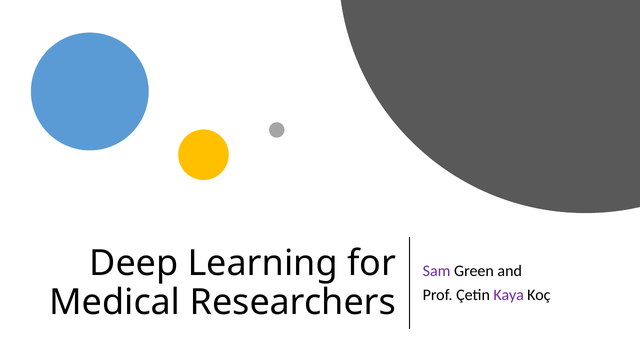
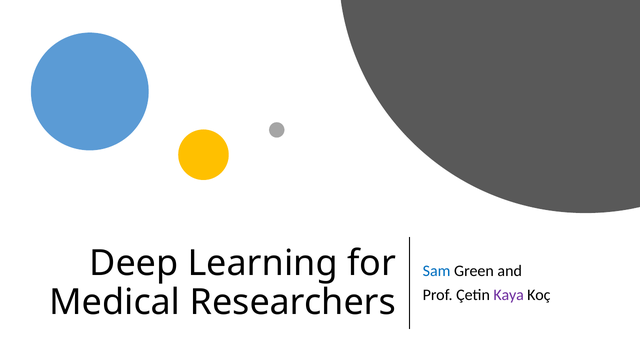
Sam colour: purple -> blue (437, 271)
